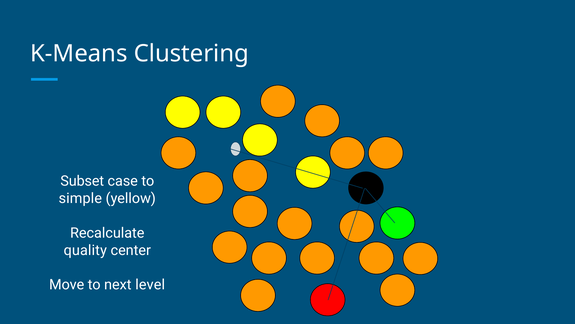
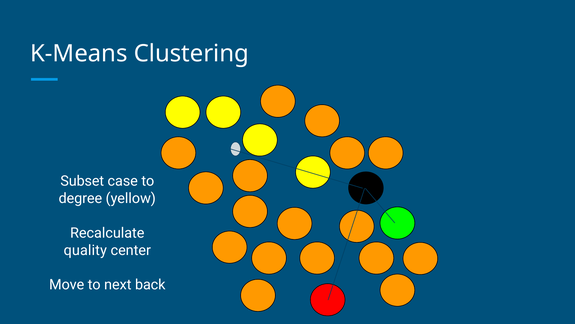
simple: simple -> degree (80, 198)
level: level -> back (150, 284)
